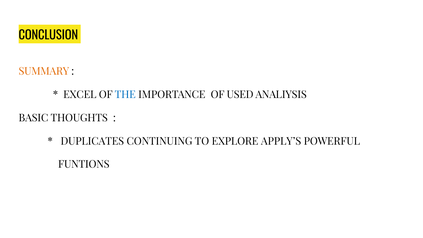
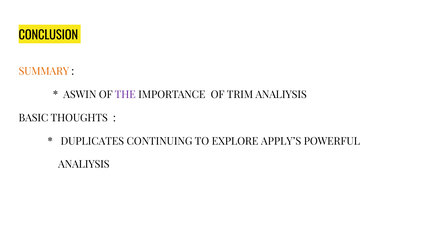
EXCEL: EXCEL -> ASWIN (80, 95)
THE colour: blue -> purple (125, 95)
USED: USED -> TRIM (240, 95)
FUNTIONS: FUNTIONS -> ANALIYSIS (84, 164)
